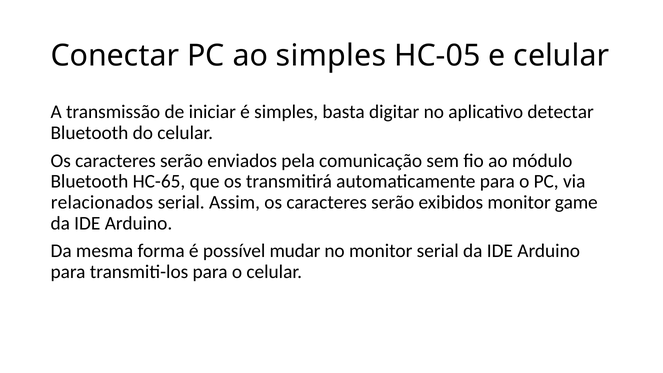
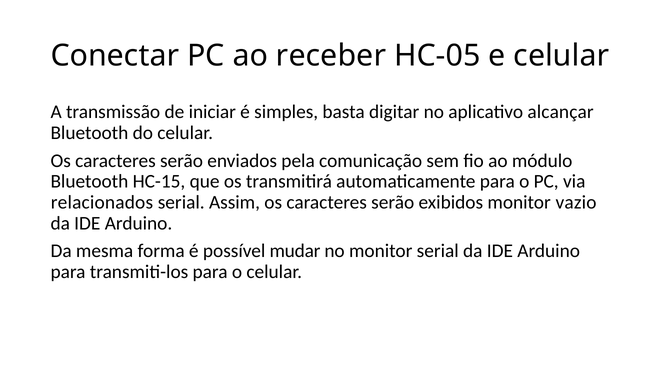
ao simples: simples -> receber (331, 56)
detectar: detectar -> alcançar (561, 112)
HC-65: HC-65 -> HC-15 (159, 182)
game: game -> vazio (576, 202)
